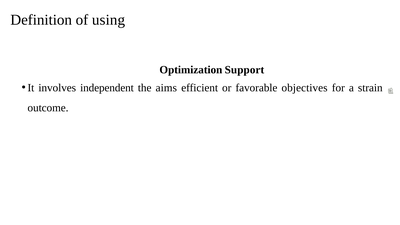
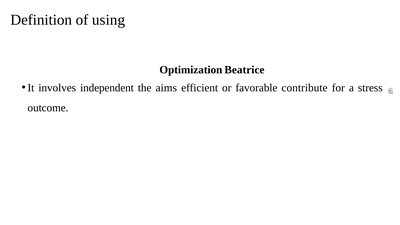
Support: Support -> Beatrice (244, 70)
objectives: objectives -> contribute (305, 88)
strain: strain -> stress (370, 88)
